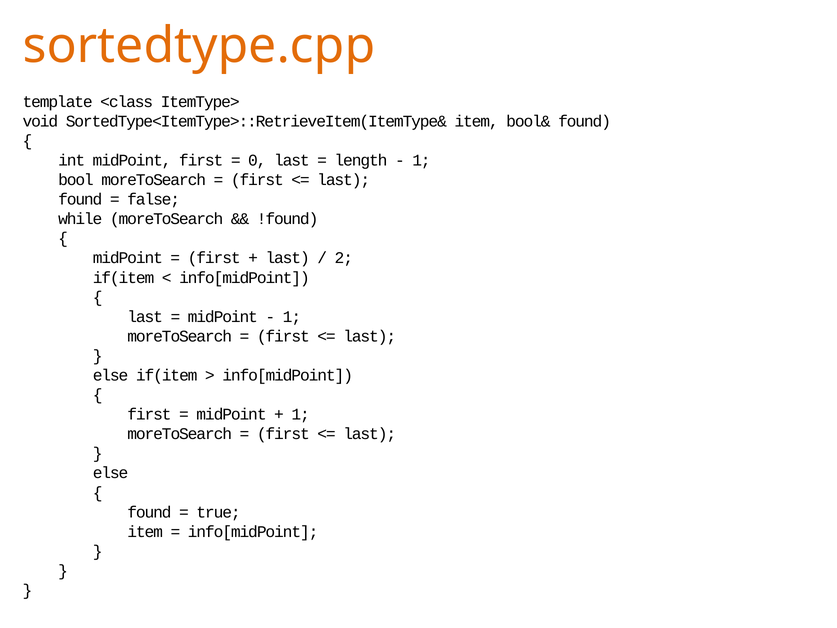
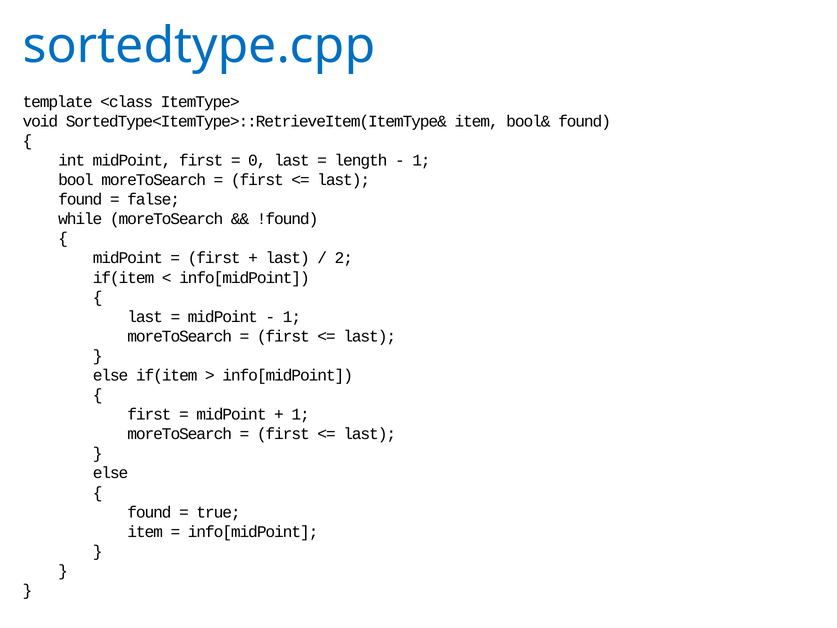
sortedtype.cpp colour: orange -> blue (199, 46)
